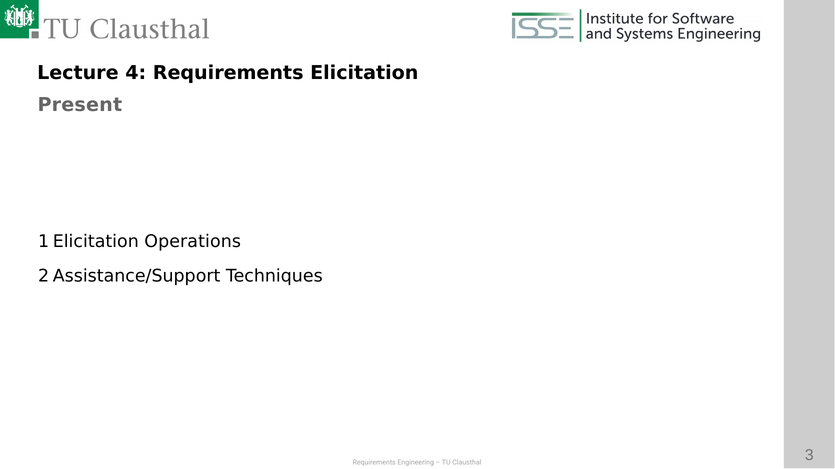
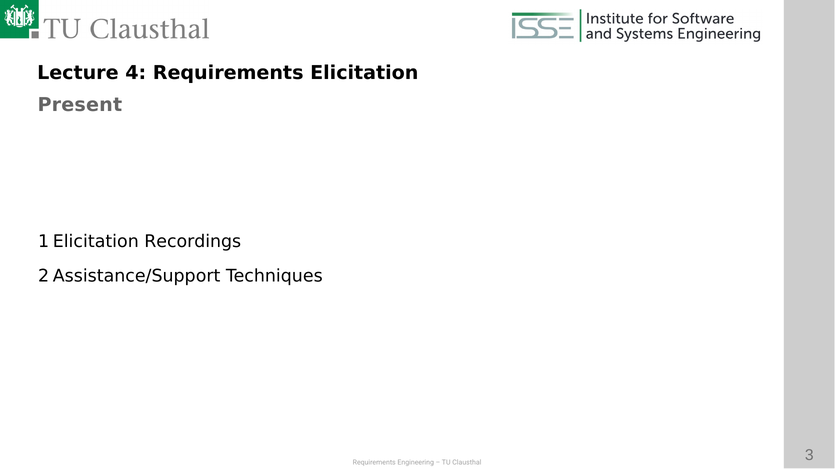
Operations: Operations -> Recordings (193, 242)
